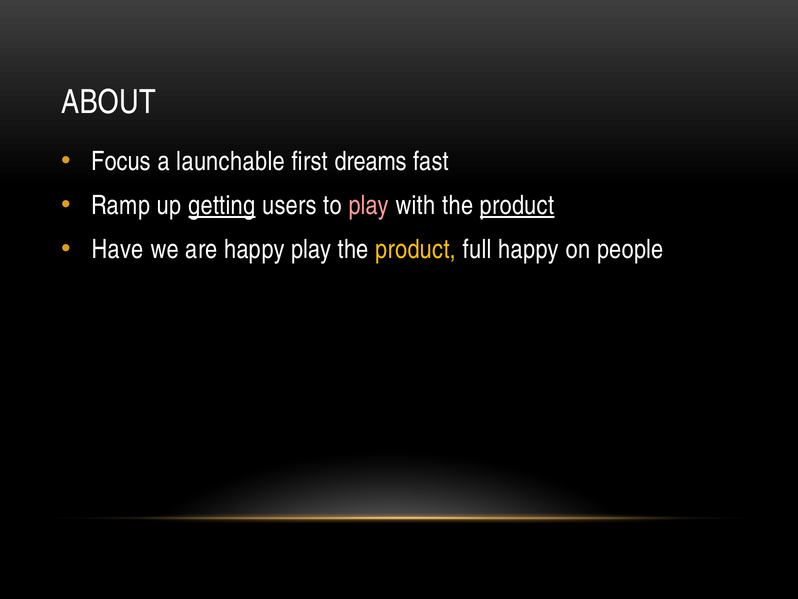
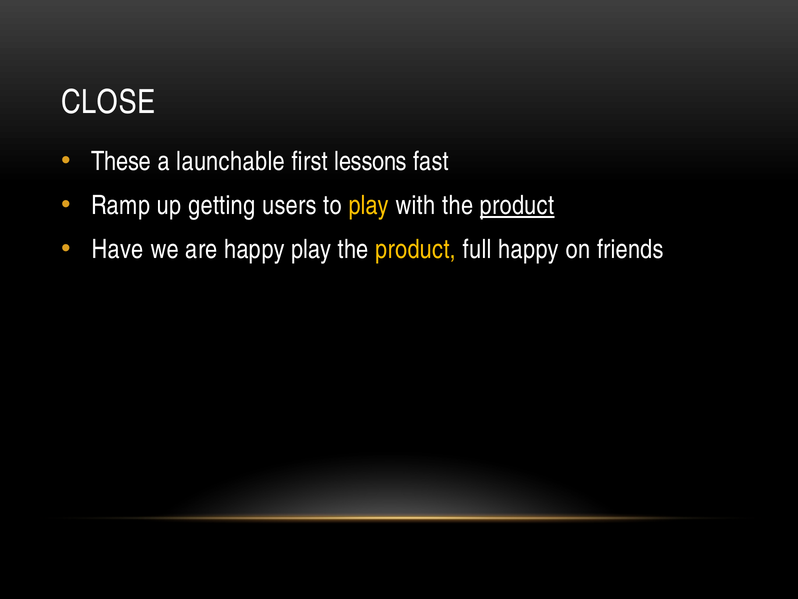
ABOUT: ABOUT -> CLOSE (108, 102)
Focus: Focus -> These (121, 161)
dreams: dreams -> lessons (371, 161)
getting underline: present -> none (222, 205)
play colour: pink -> yellow (369, 205)
people: people -> friends (630, 249)
